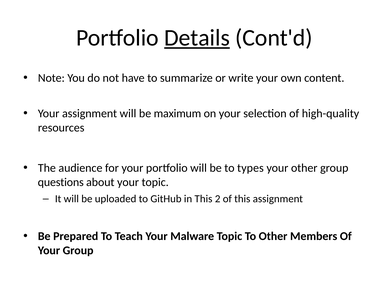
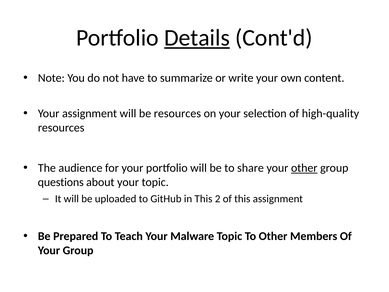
be maximum: maximum -> resources (177, 113)
types: types -> share (250, 168)
other underline: none -> present (304, 168)
